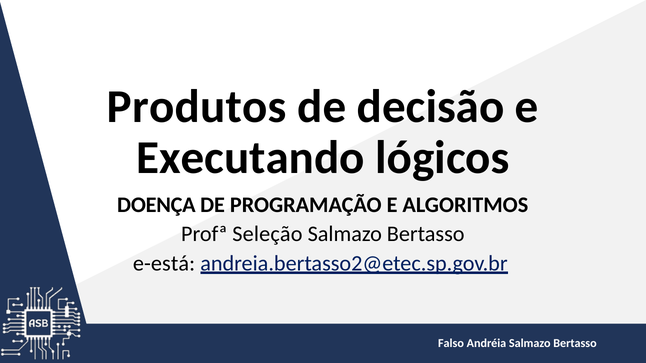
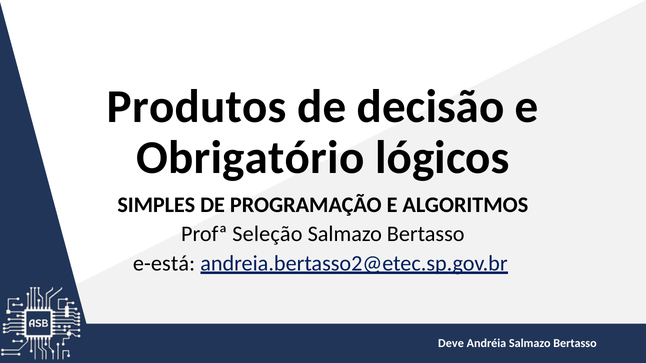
Executando: Executando -> Obrigatório (250, 158)
DOENÇA: DOENÇA -> SIMPLES (156, 205)
Falso: Falso -> Deve (451, 344)
